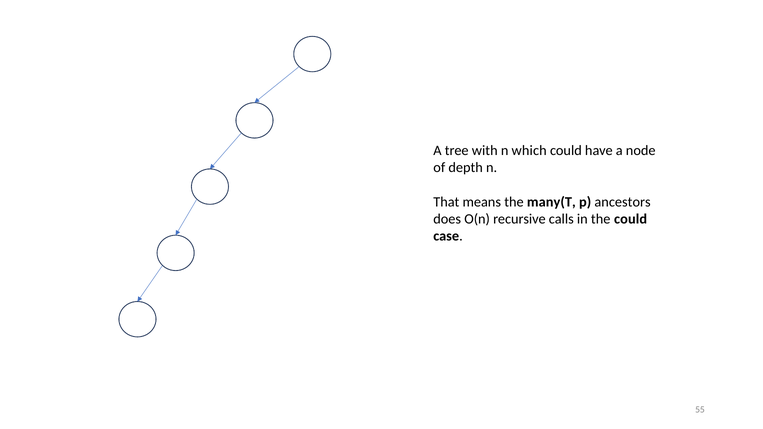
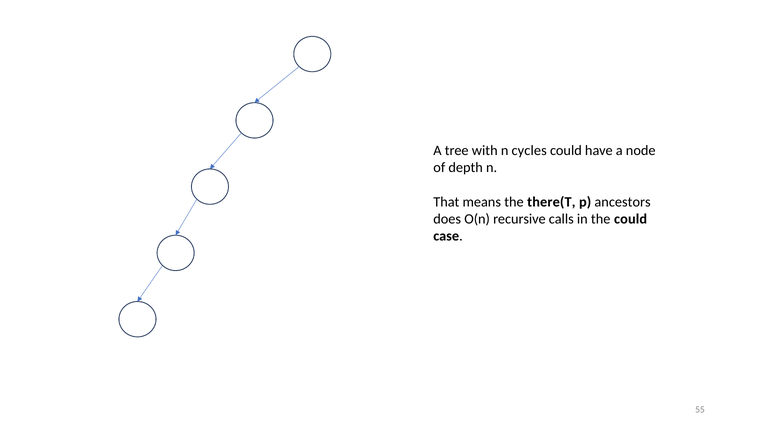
which: which -> cycles (529, 151)
many(T: many(T -> there(T (551, 202)
